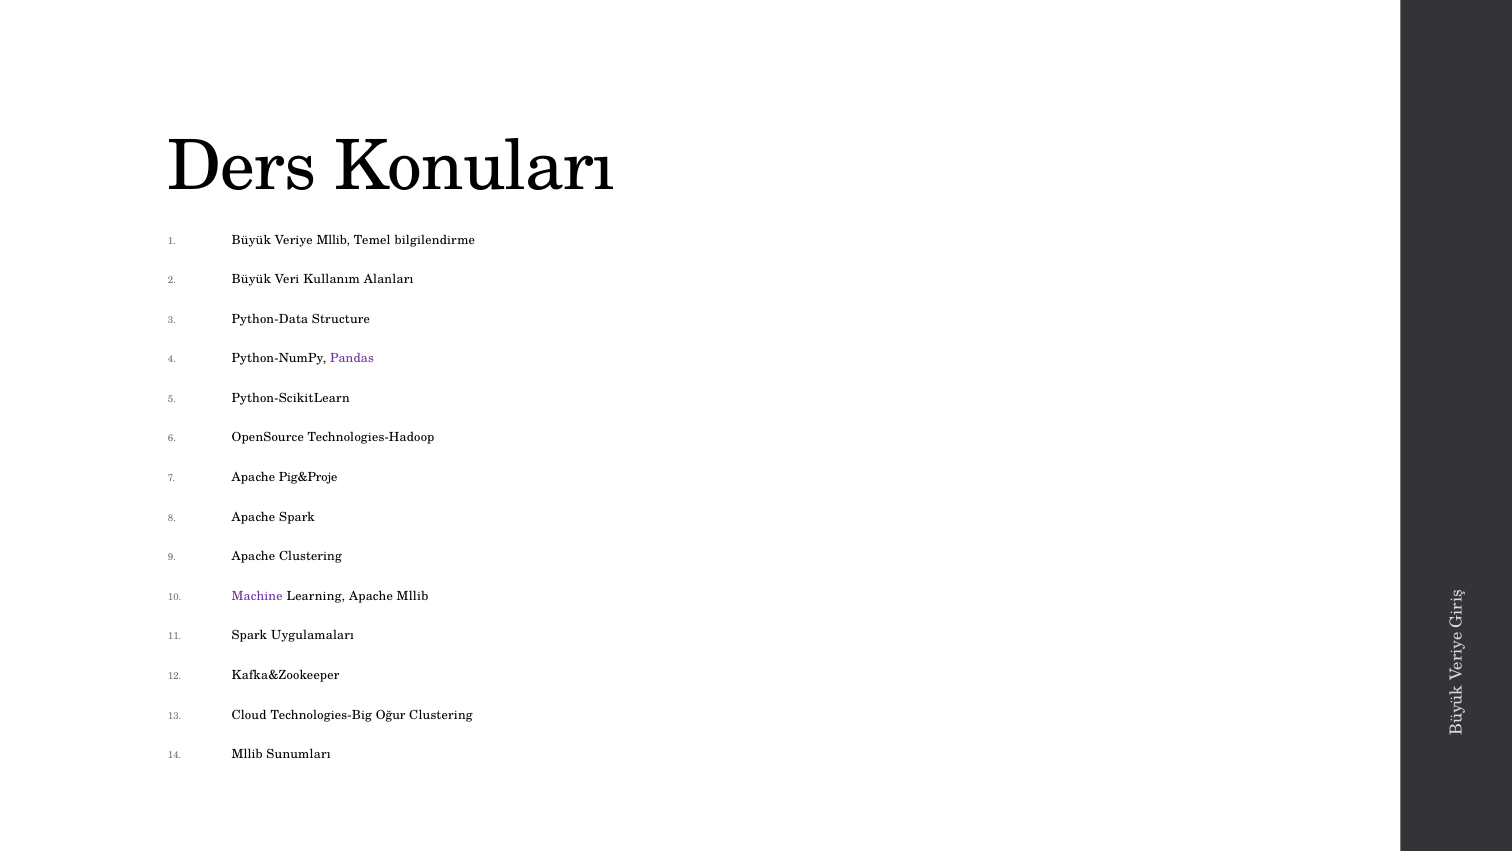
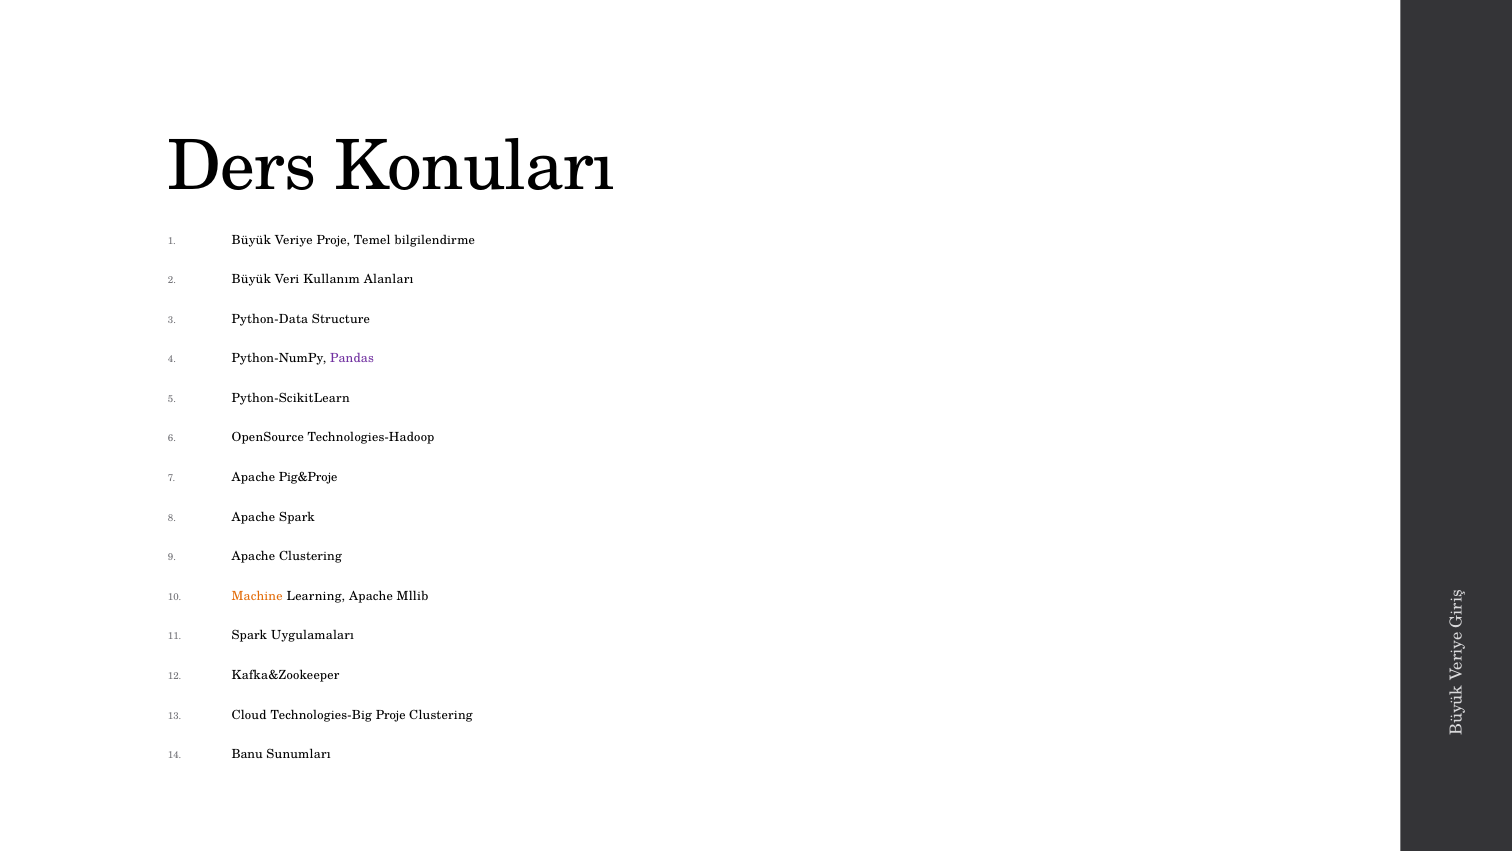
Veriye Mllib: Mllib -> Proje (333, 240)
Machine colour: purple -> orange (257, 596)
Technologies-Big Oğur: Oğur -> Proje (391, 714)
Mllib: Mllib -> Banu (247, 754)
